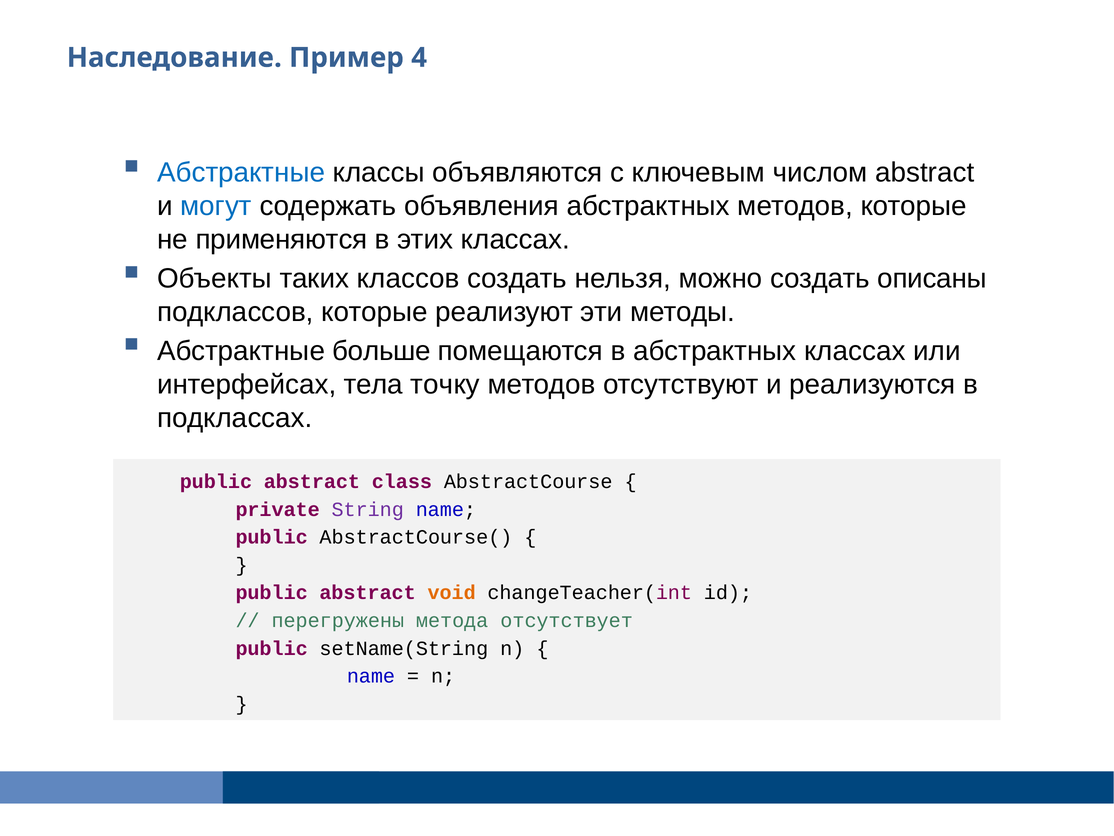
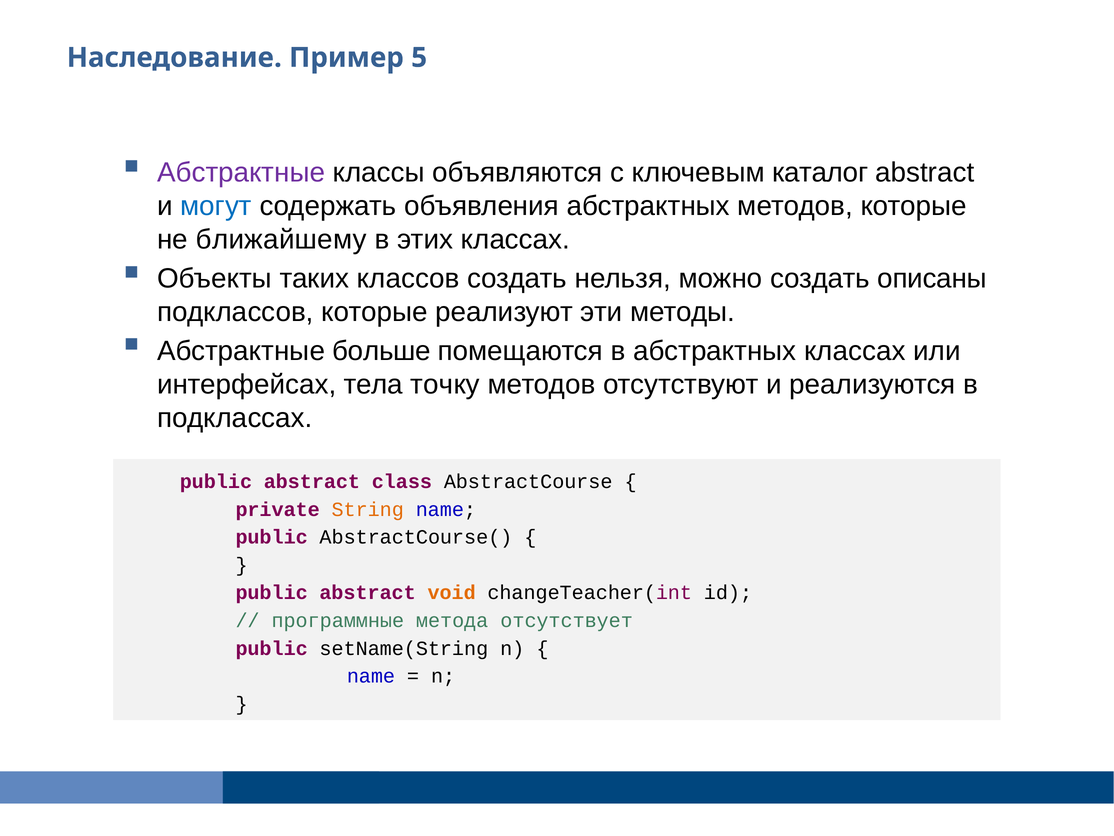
4: 4 -> 5 (419, 58)
Абстрактные colour: blue -> purple (241, 173)
числом: числом -> каталог (820, 173)
применяются: применяются -> ближайшему (281, 240)
String colour: purple -> orange (368, 509)
перегружены: перегружены -> программные (338, 620)
